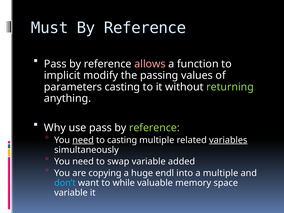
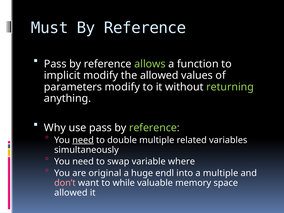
allows colour: pink -> light green (150, 64)
the passing: passing -> allowed (159, 75)
parameters casting: casting -> modify (122, 87)
to casting: casting -> double (122, 140)
variables underline: present -> none (228, 140)
added: added -> where (181, 161)
copying: copying -> original (105, 173)
don’t colour: light blue -> pink (65, 183)
variable: variable -> allowed (71, 193)
